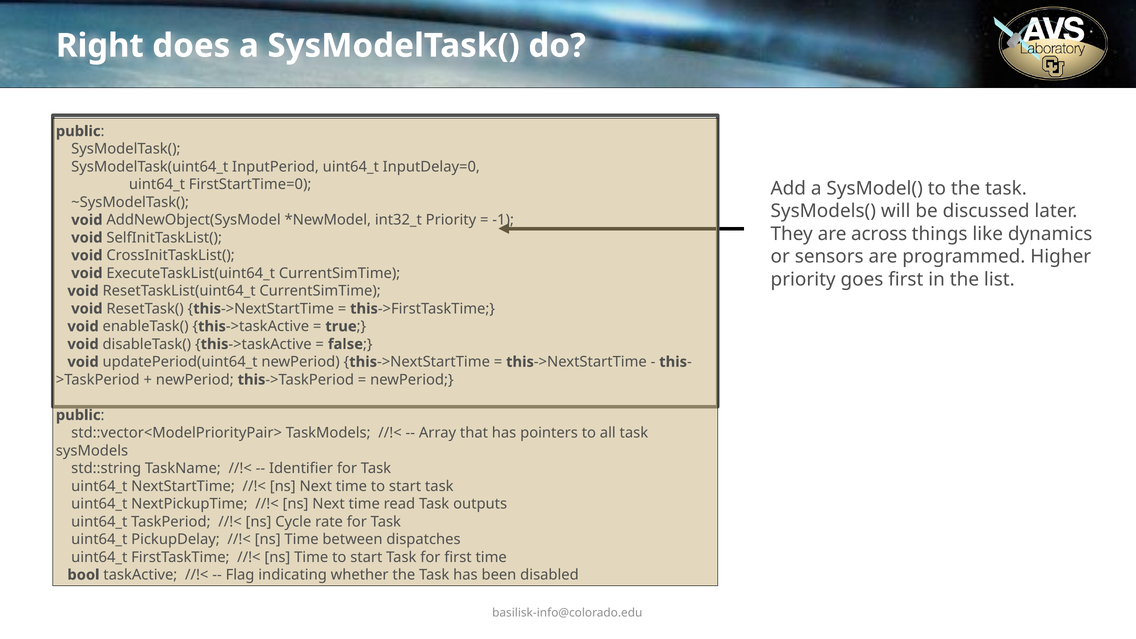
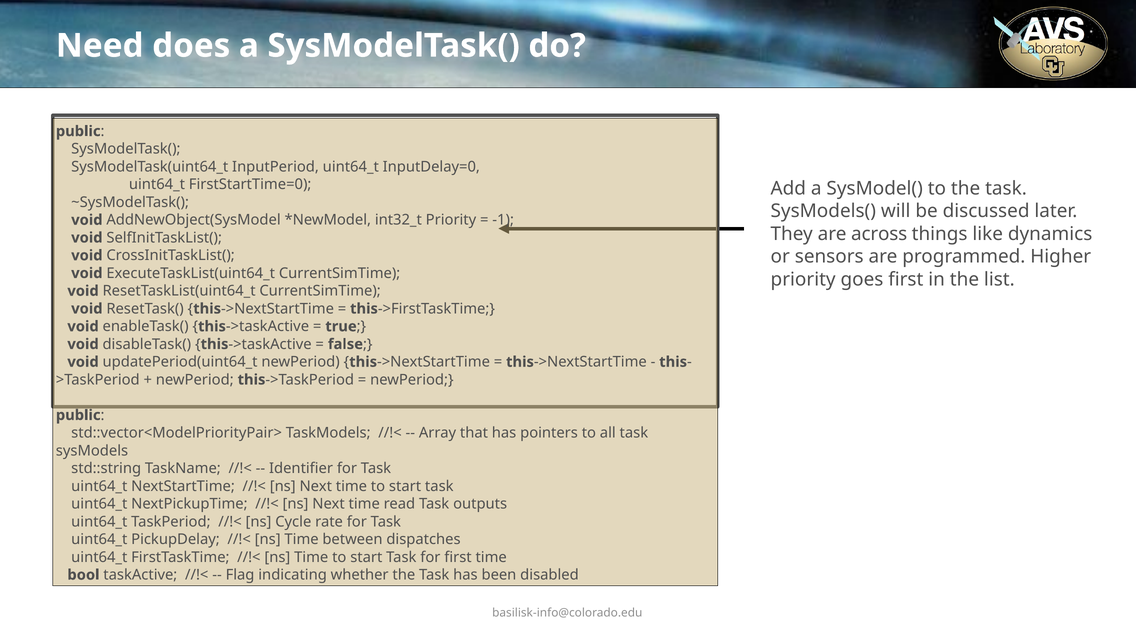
Right: Right -> Need (100, 46)
